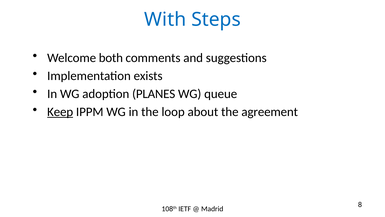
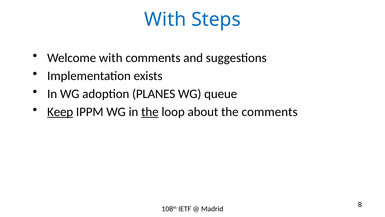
Welcome both: both -> with (111, 58)
the underline: none -> present (150, 112)
the agreement: agreement -> comments (270, 112)
